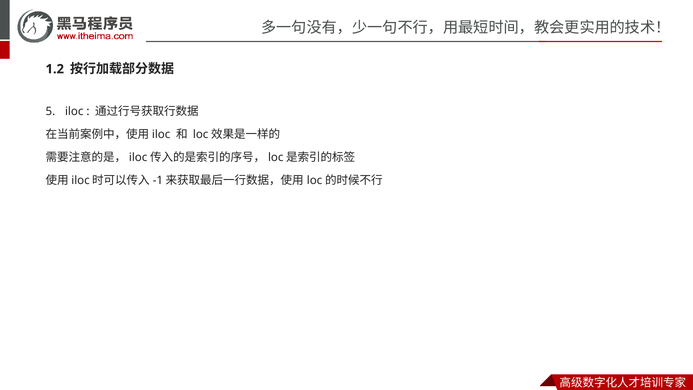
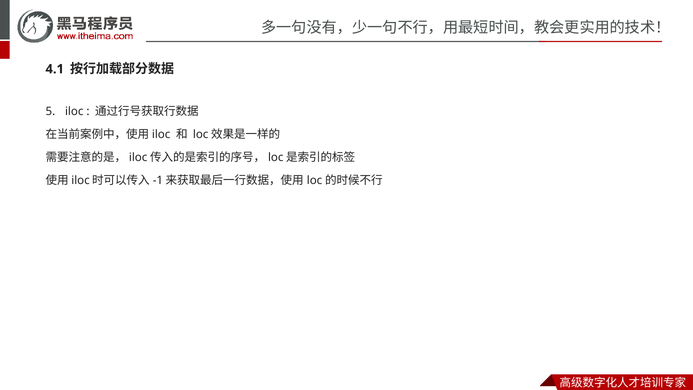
1.2: 1.2 -> 4.1 (55, 69)
